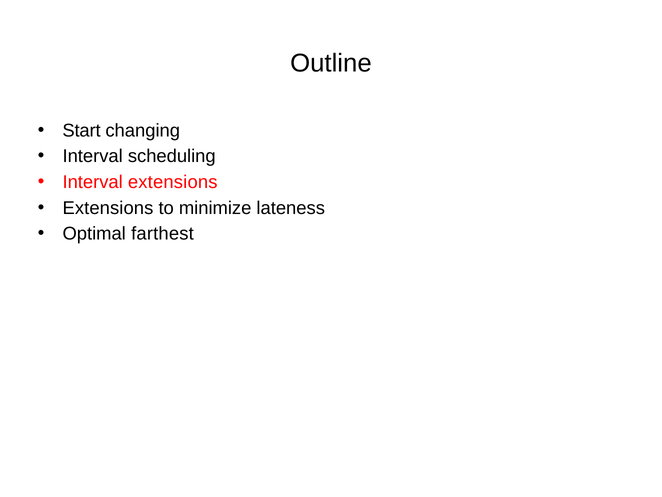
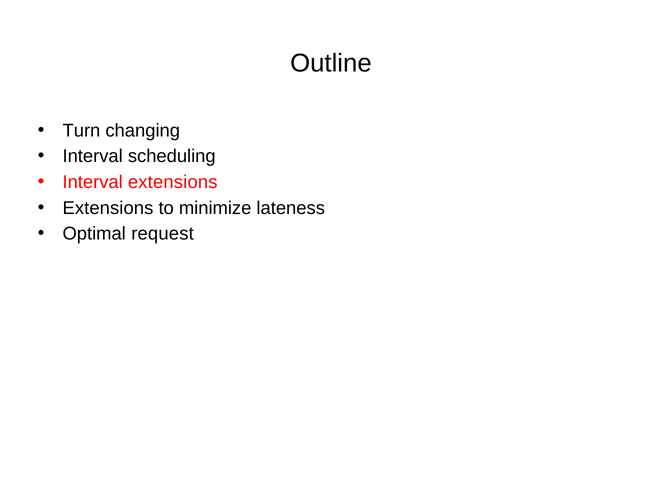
Start: Start -> Turn (81, 131)
farthest: farthest -> request (163, 233)
